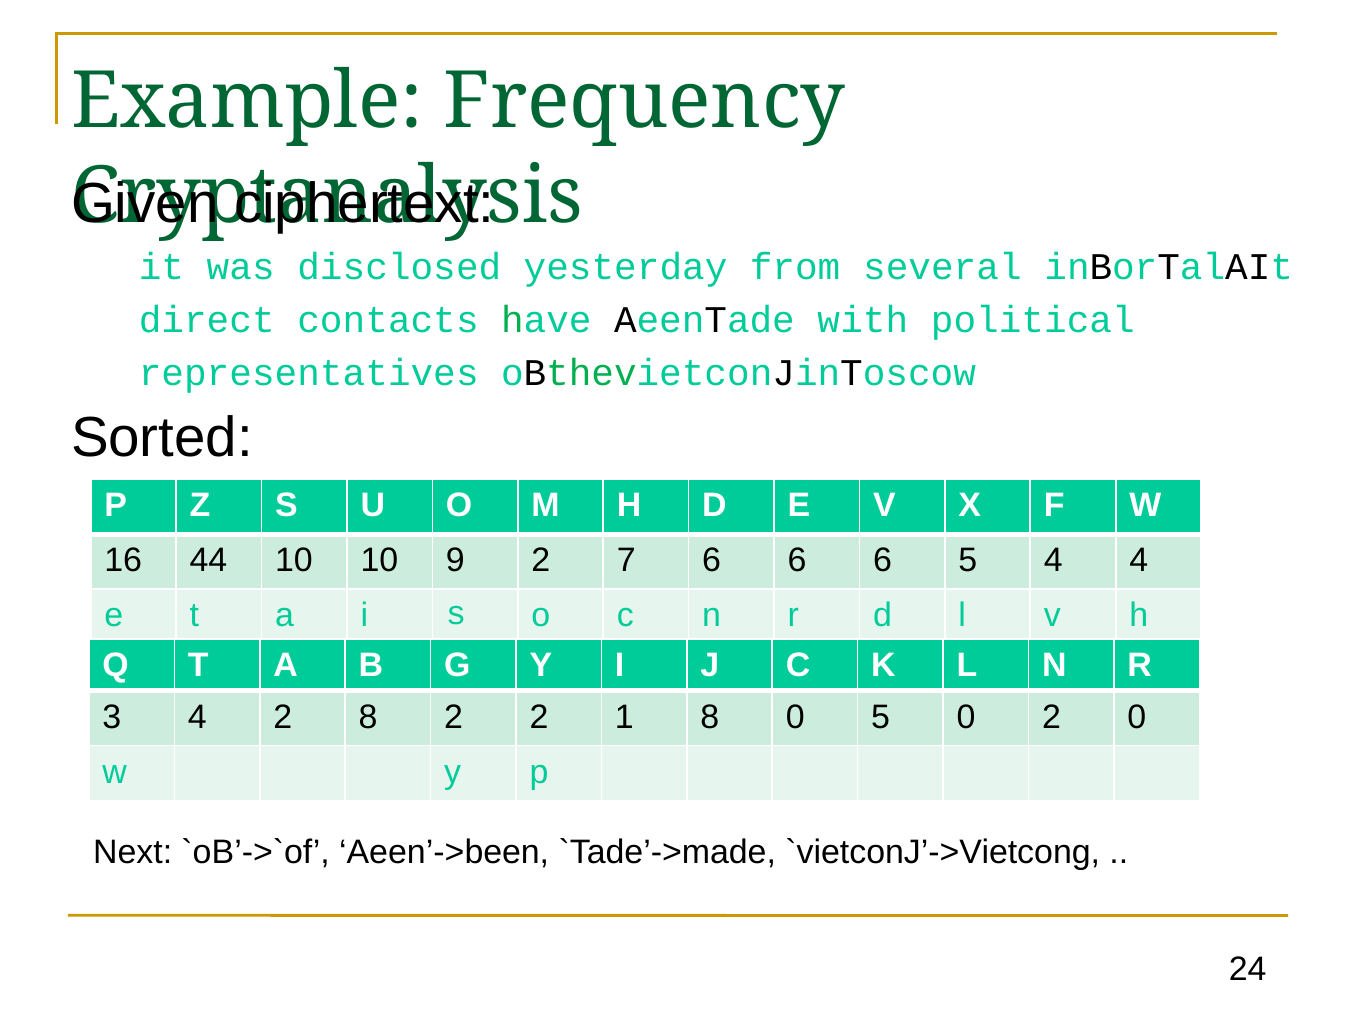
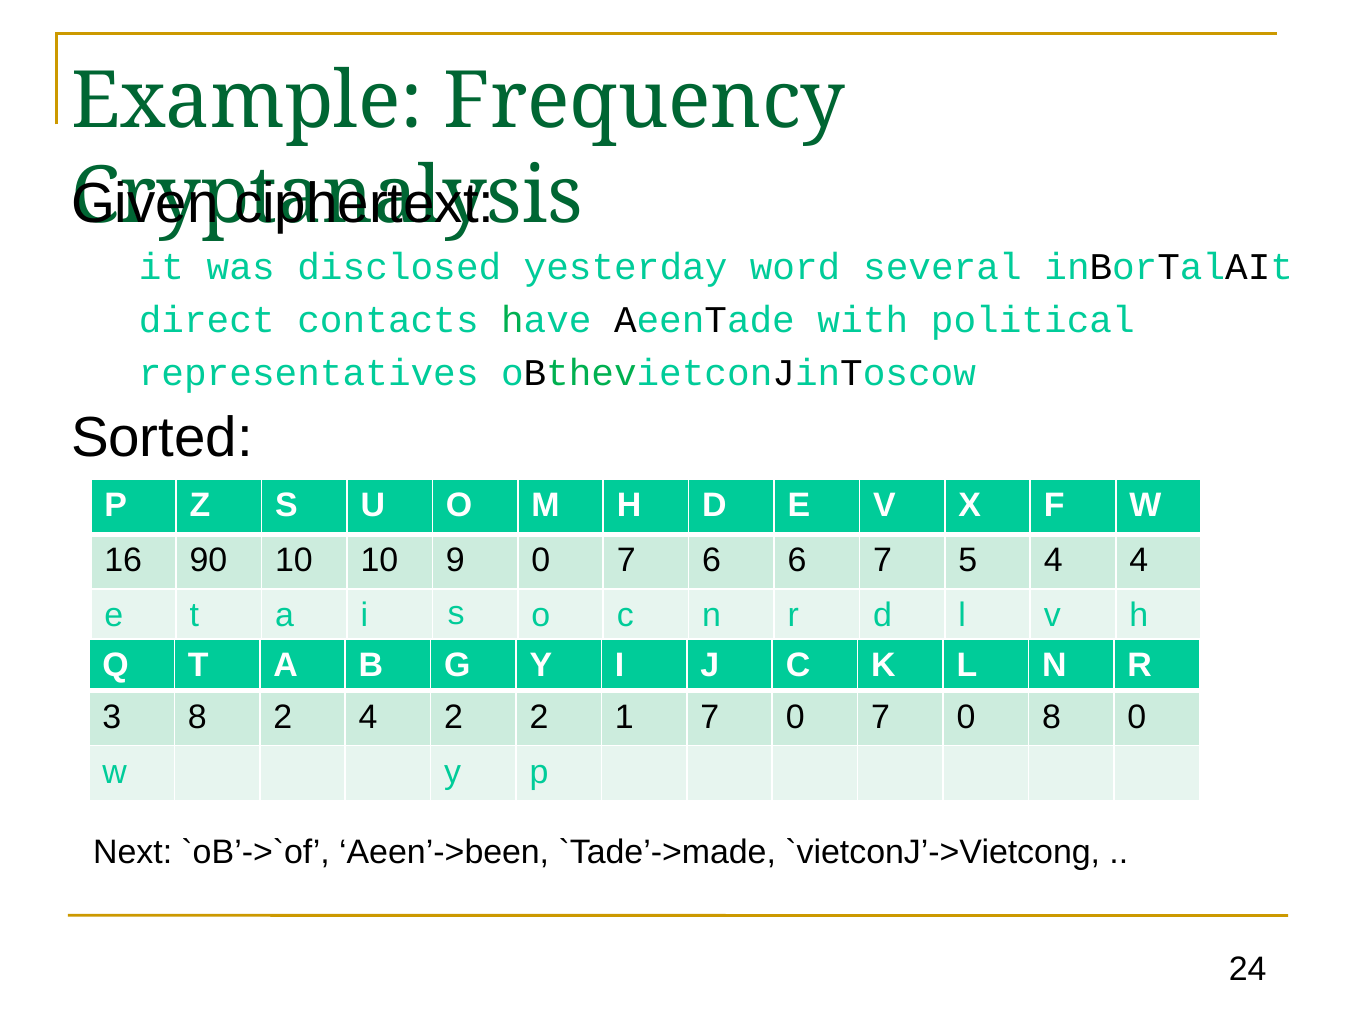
from: from -> word (795, 267)
44: 44 -> 90 (209, 560)
9 2: 2 -> 0 (541, 560)
6 6 6: 6 -> 7 (882, 560)
3 4: 4 -> 8 (197, 717)
2 8: 8 -> 4 (368, 717)
1 8: 8 -> 7 (710, 717)
5: 5 -> 7 (881, 717)
0 2: 2 -> 8 (1051, 717)
